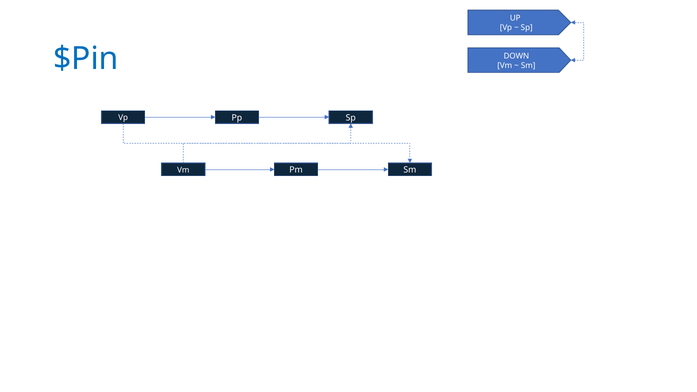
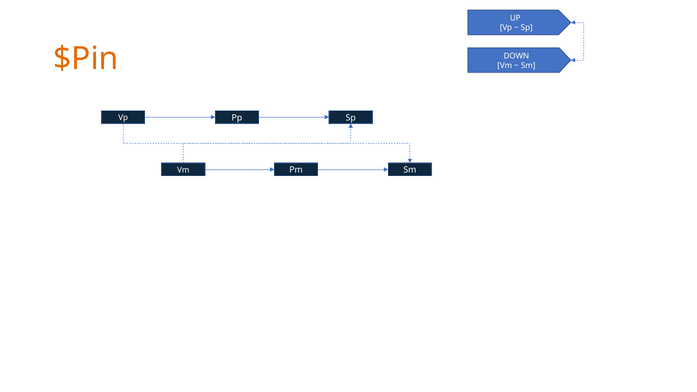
$Pin colour: blue -> orange (86, 59)
